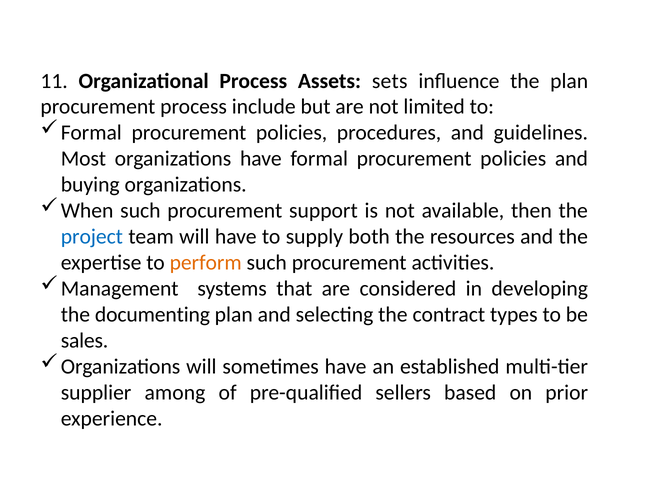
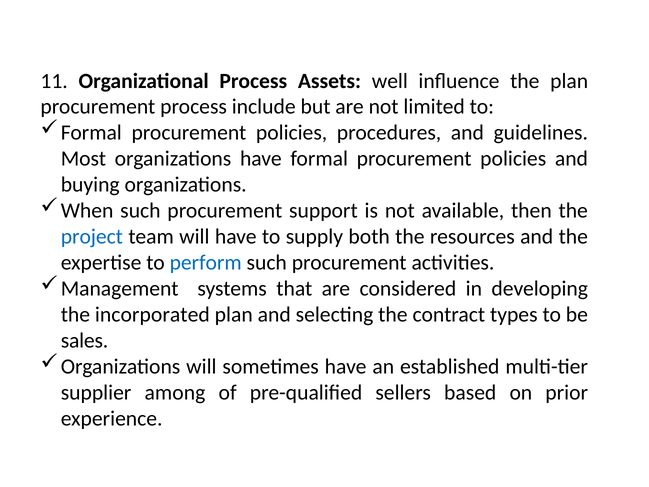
sets: sets -> well (390, 81)
perform colour: orange -> blue (206, 263)
documenting: documenting -> incorporated (152, 314)
